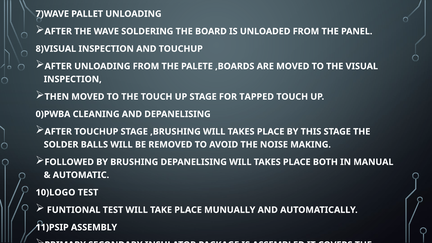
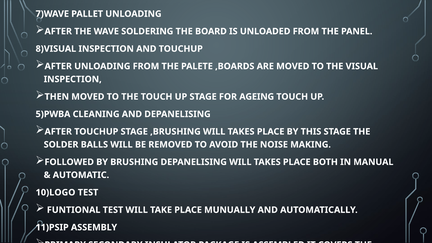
TAPPED: TAPPED -> AGEING (257, 97)
0)PWBA: 0)PWBA -> 5)PWBA (53, 114)
